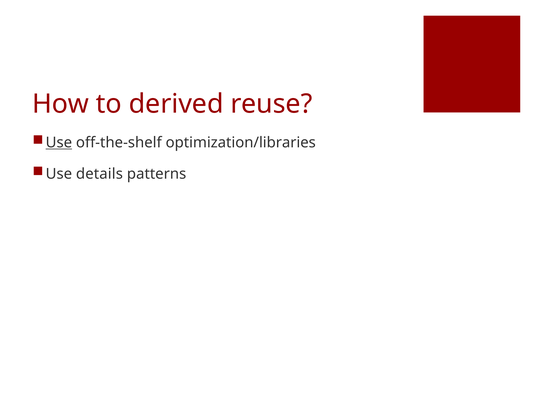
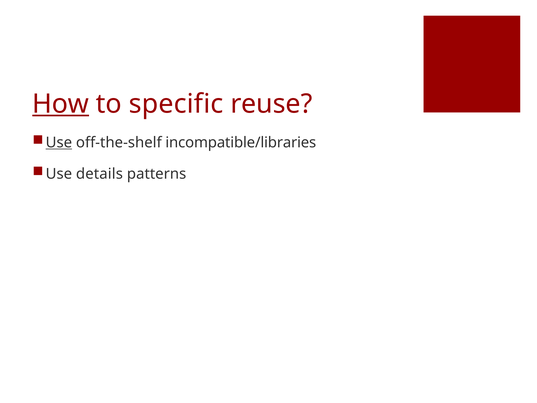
How underline: none -> present (61, 104)
derived: derived -> specific (176, 104)
optimization/libraries: optimization/libraries -> incompatible/libraries (241, 142)
